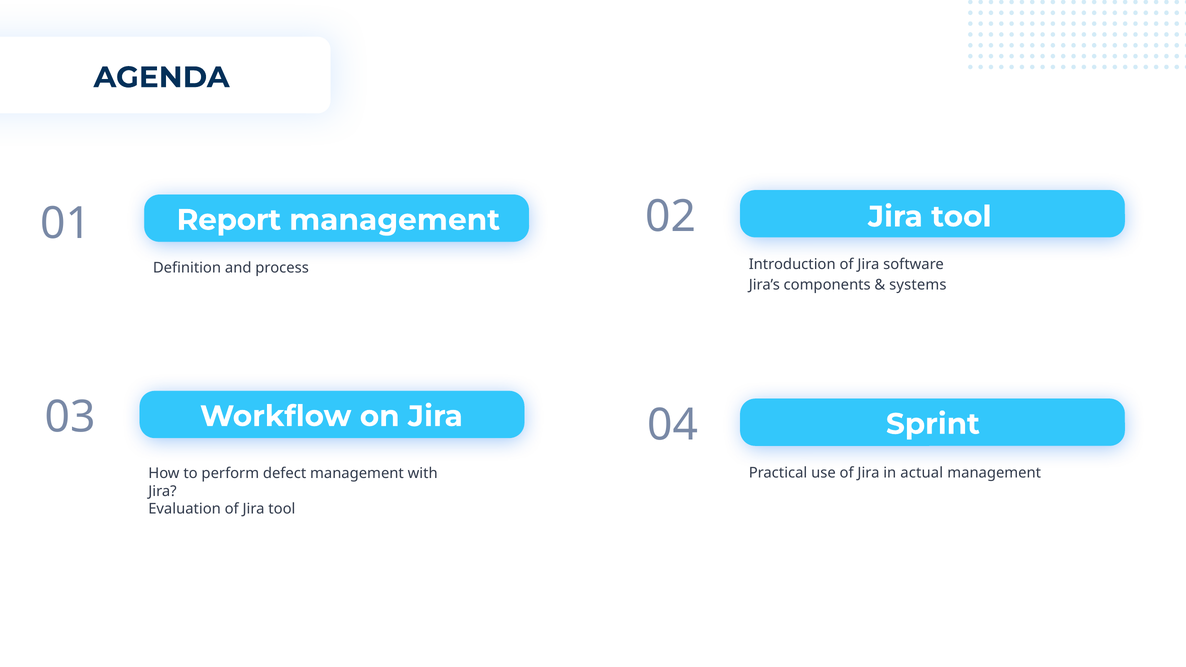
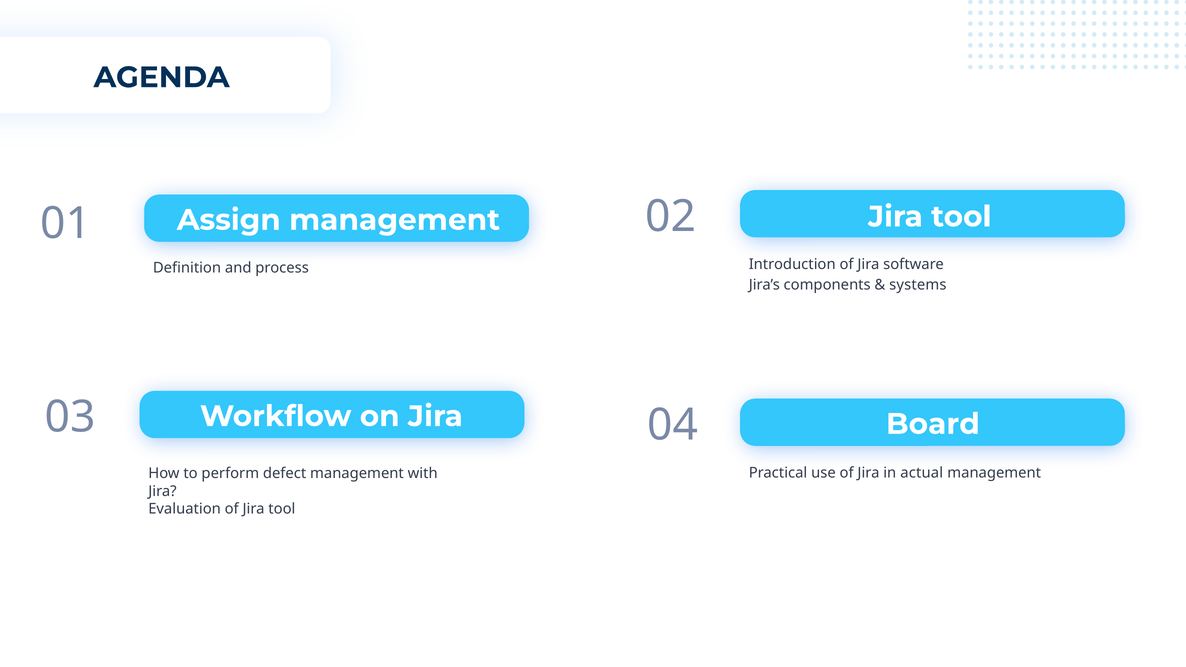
Report: Report -> Assign (229, 220)
Sprint: Sprint -> Board (933, 424)
